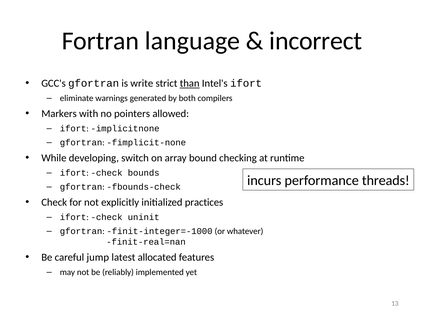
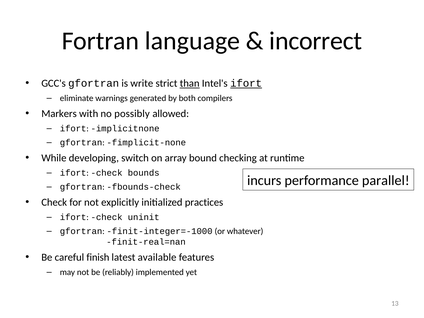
ifort underline: none -> present (246, 83)
pointers: pointers -> possibly (132, 114)
threads: threads -> parallel (386, 181)
jump: jump -> finish (98, 257)
allocated: allocated -> available (157, 257)
